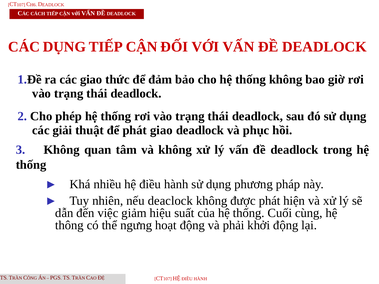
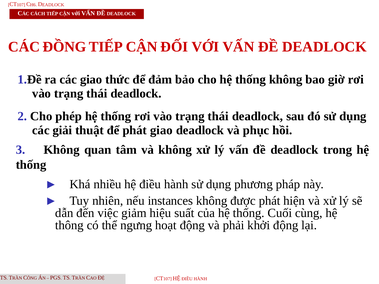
CÁC DỤNG: DỤNG -> ĐỒNG (64, 47)
deaclock: deaclock -> instances (170, 201)
